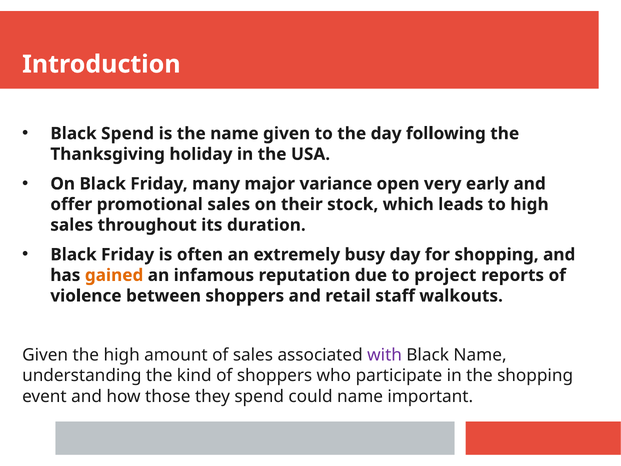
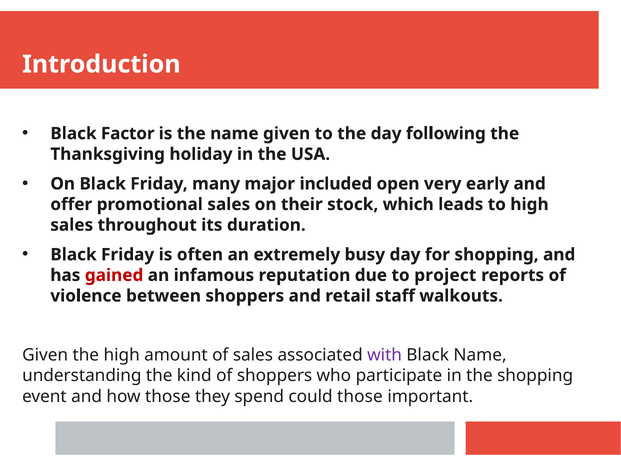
Black Spend: Spend -> Factor (128, 133)
variance: variance -> included (336, 184)
gained colour: orange -> red (114, 275)
could name: name -> those (360, 396)
